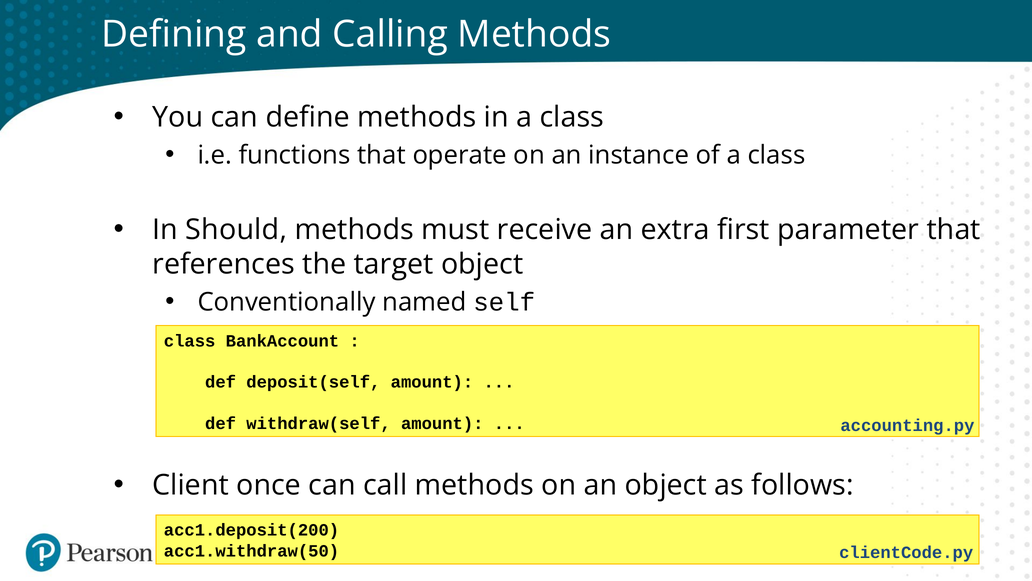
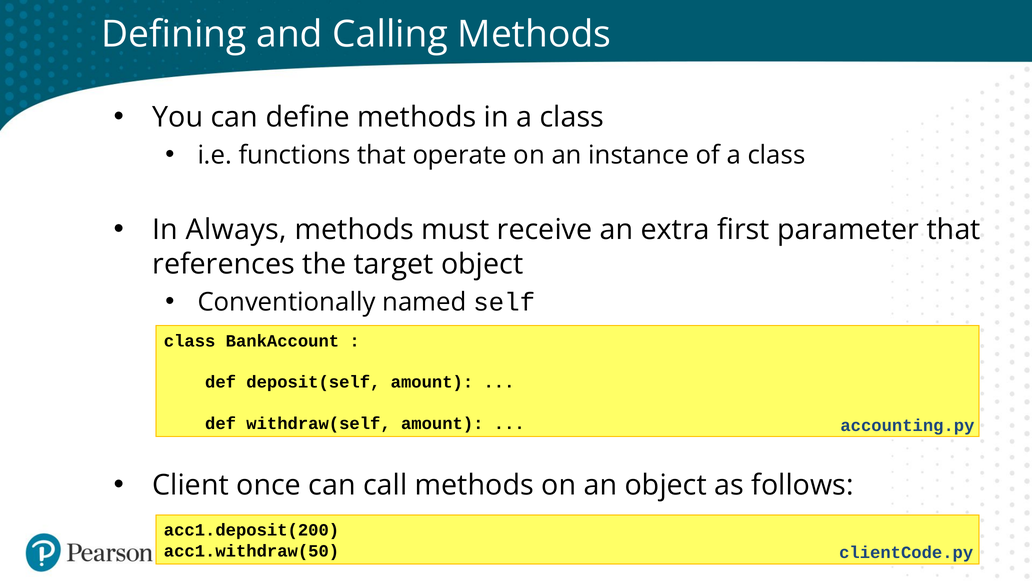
Should: Should -> Always (236, 230)
